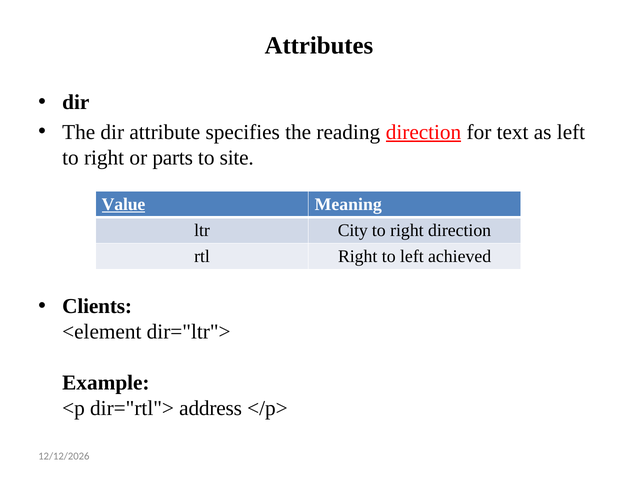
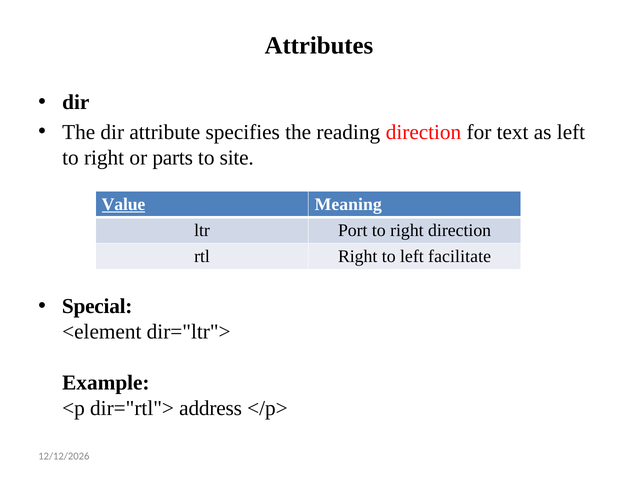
direction underline: present -> none (424, 132)
City: City -> Port (353, 231)
achieved: achieved -> facilitate (460, 257)
Clients: Clients -> Special (97, 307)
